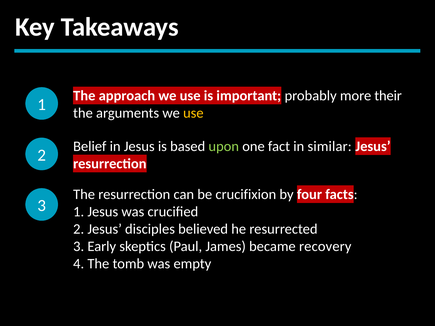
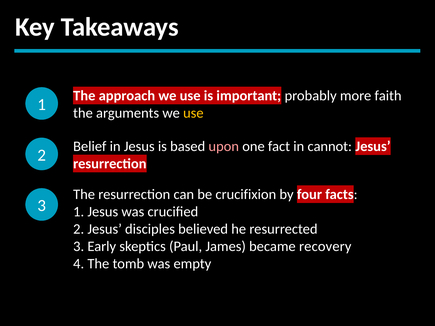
their: their -> faith (388, 96)
upon colour: light green -> pink (224, 146)
similar: similar -> cannot (330, 146)
